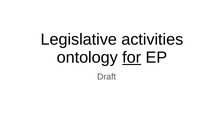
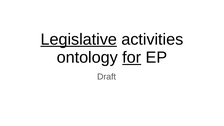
Legislative underline: none -> present (79, 39)
